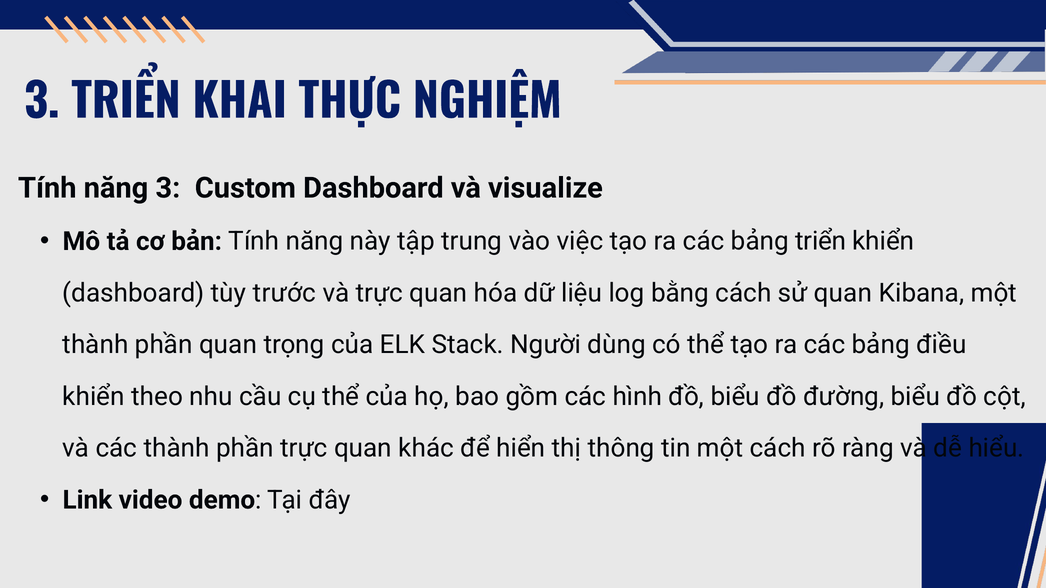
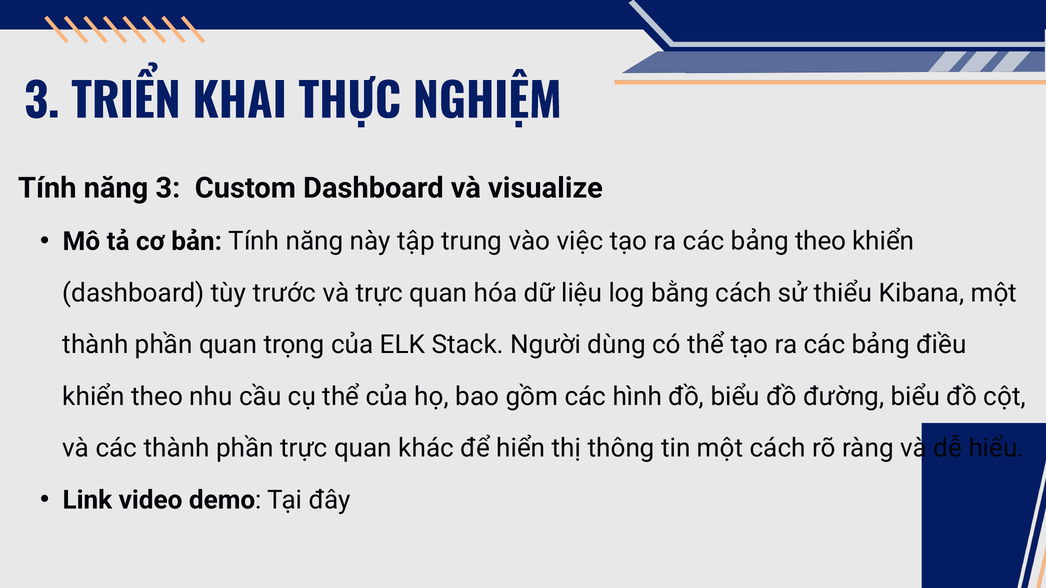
bảng triển: triển -> theo (821, 241)
sử quan: quan -> thiểu (843, 293)
